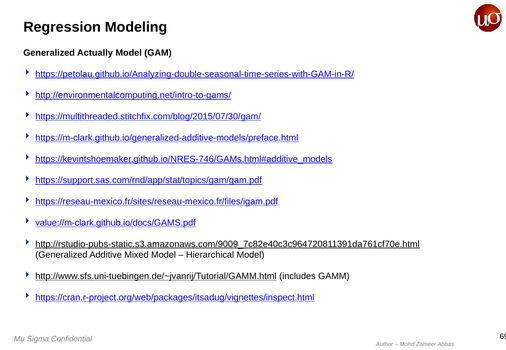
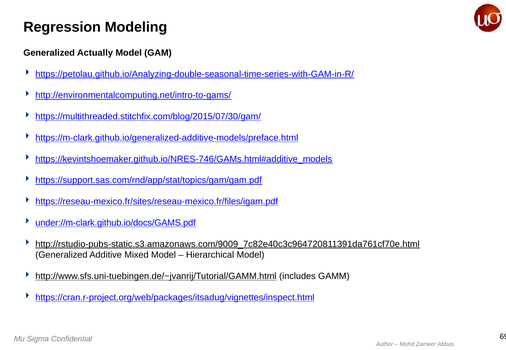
value://m-clark.github.io/docs/GAMS.pdf: value://m-clark.github.io/docs/GAMS.pdf -> under://m-clark.github.io/docs/GAMS.pdf (116, 223)
